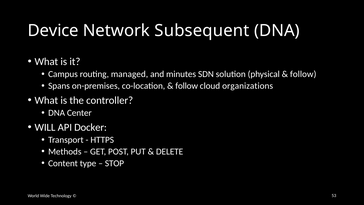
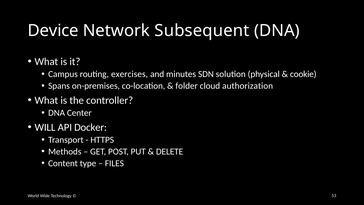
managed: managed -> exercises (130, 74)
follow: follow -> cookie (303, 74)
follow: follow -> folder (187, 86)
organizations: organizations -> authorization (248, 86)
STOP: STOP -> FILES (114, 163)
